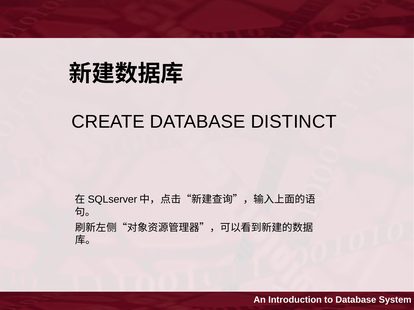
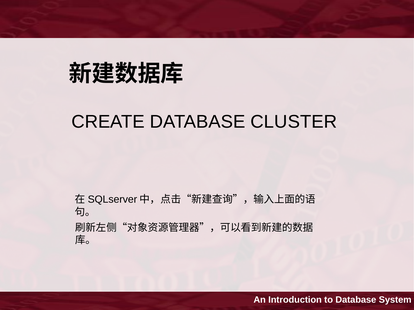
DISTINCT: DISTINCT -> CLUSTER (294, 122)
